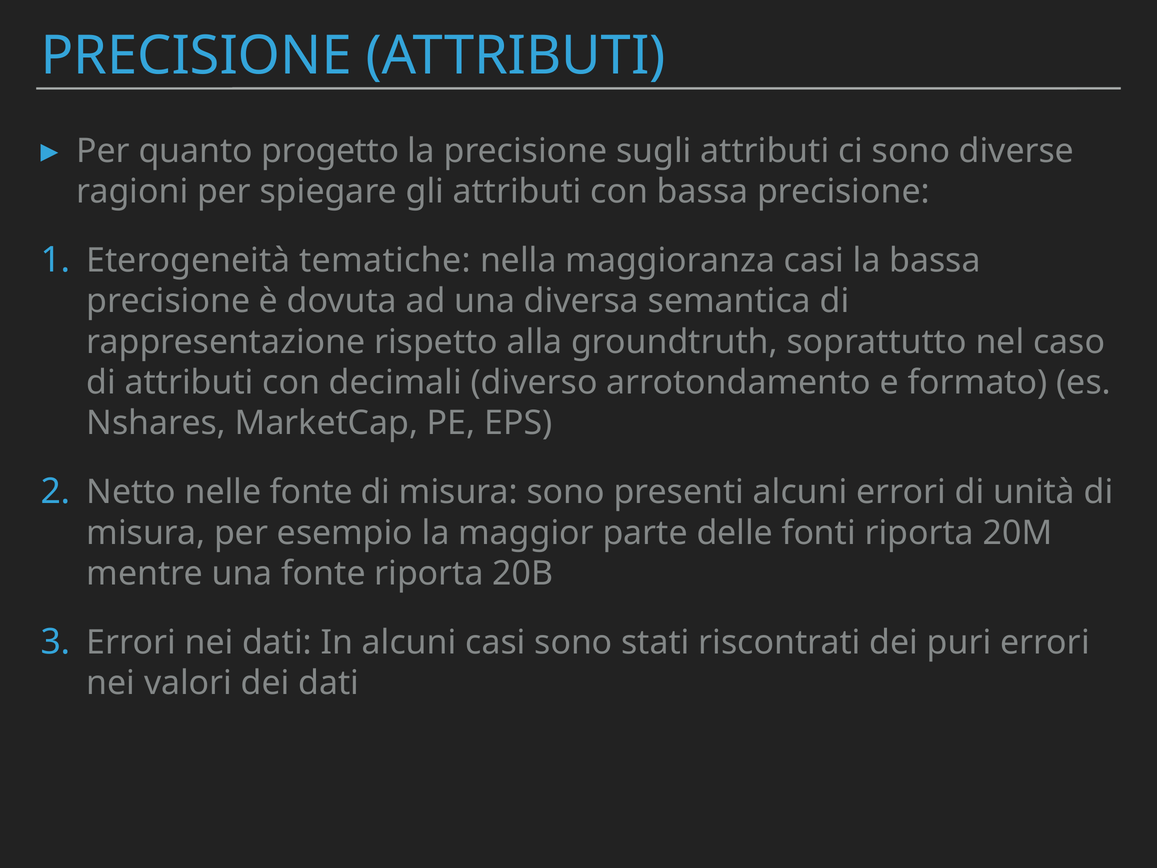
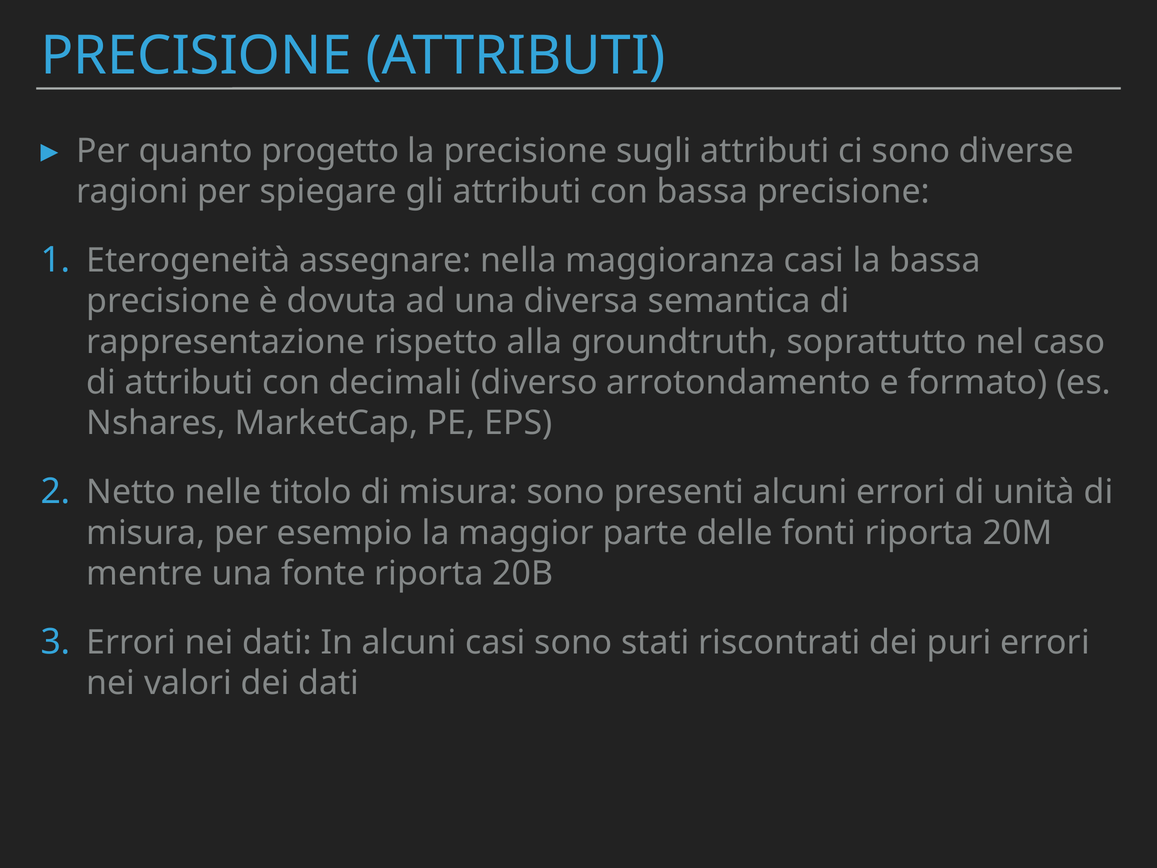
tematiche: tematiche -> assegnare (385, 260)
nelle fonte: fonte -> titolo (311, 492)
